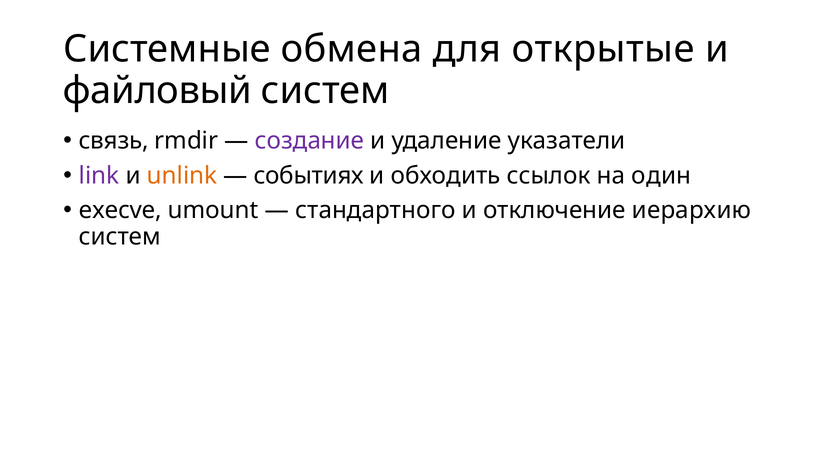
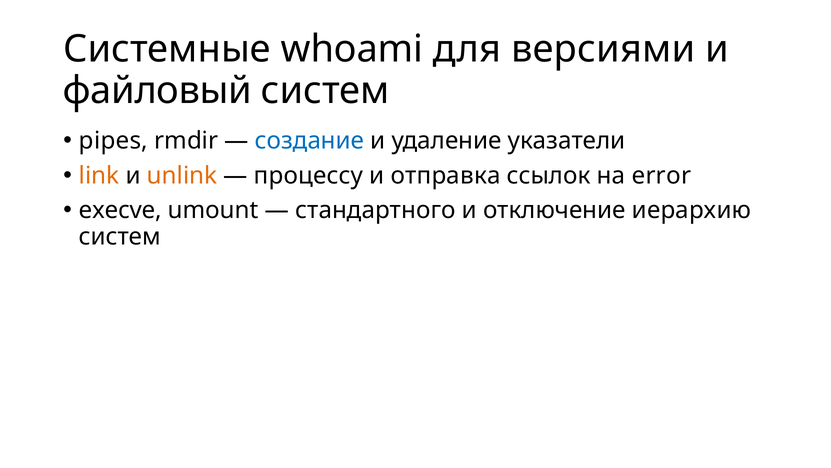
обмена: обмена -> whoami (352, 49)
открытые: открытые -> версиями (603, 49)
связь: связь -> pipes (113, 140)
создание colour: purple -> blue (310, 140)
link colour: purple -> orange (99, 175)
событиях: событиях -> процессу (308, 175)
обходить: обходить -> отправка (446, 175)
один: один -> error (661, 175)
